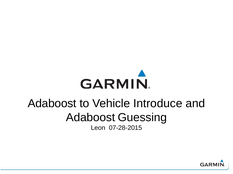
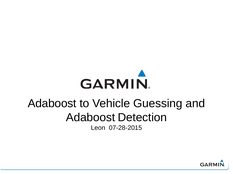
Introduce: Introduce -> Guessing (158, 104)
Guessing: Guessing -> Detection (142, 118)
